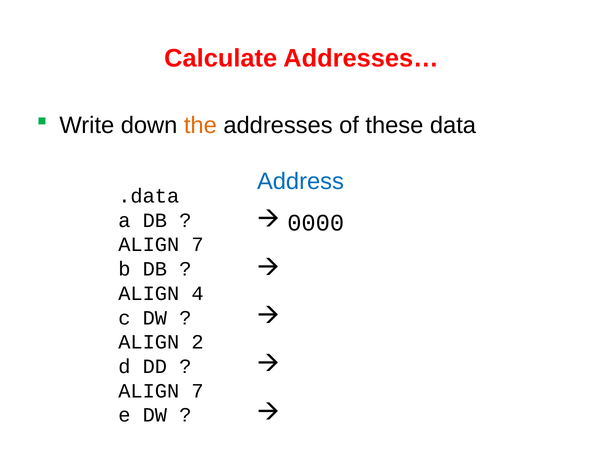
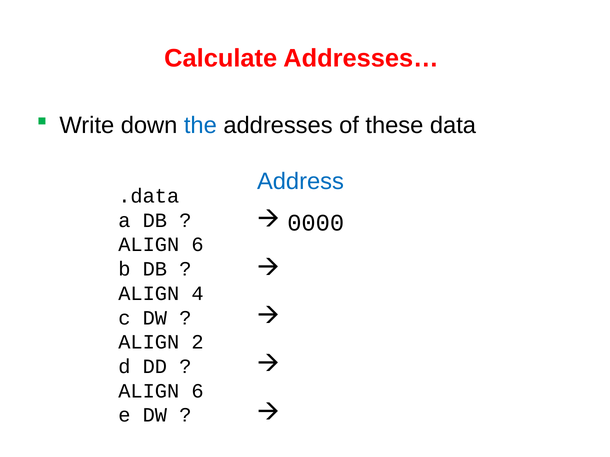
the colour: orange -> blue (200, 126)
7: 7 -> 6 (198, 245)
7: 7 -> 6 (198, 391)
